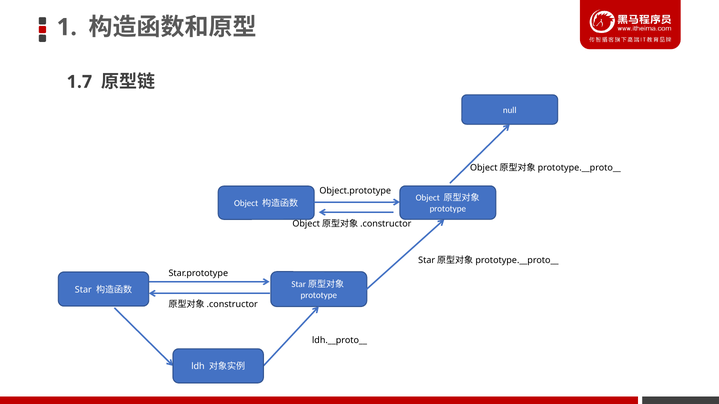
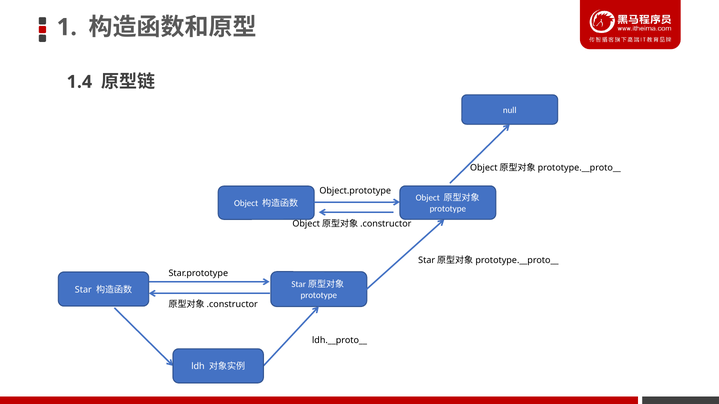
1.7: 1.7 -> 1.4 (79, 82)
